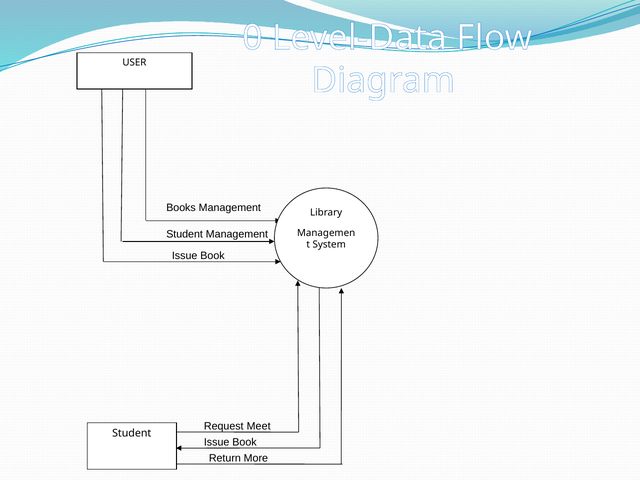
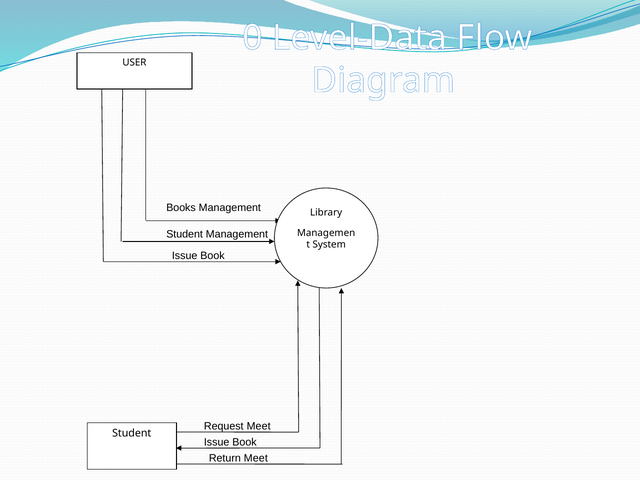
Return More: More -> Meet (256, 458)
